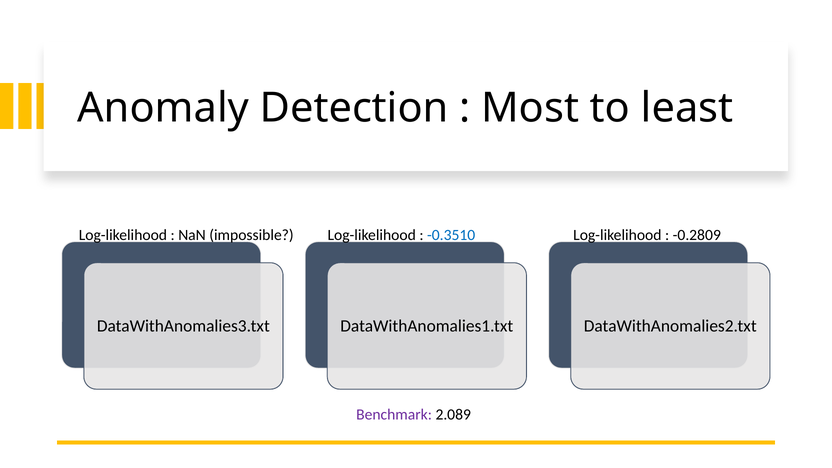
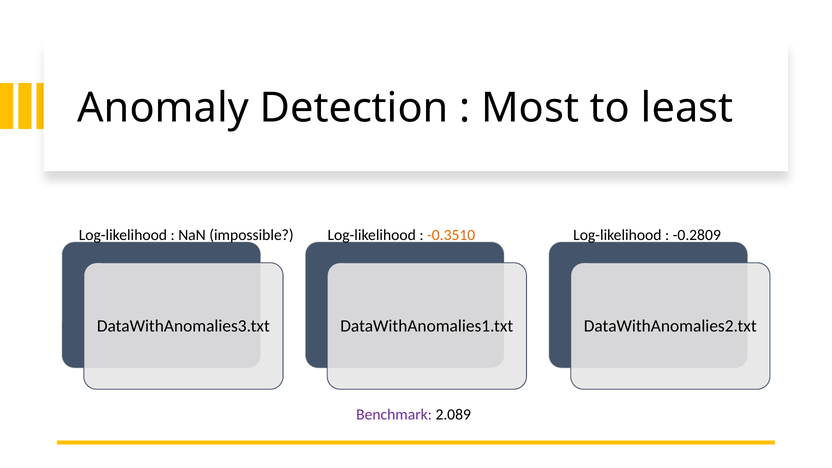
-0.3510 colour: blue -> orange (451, 235)
